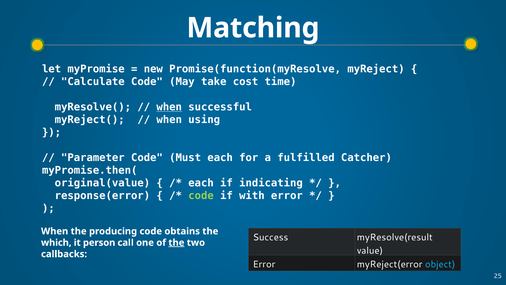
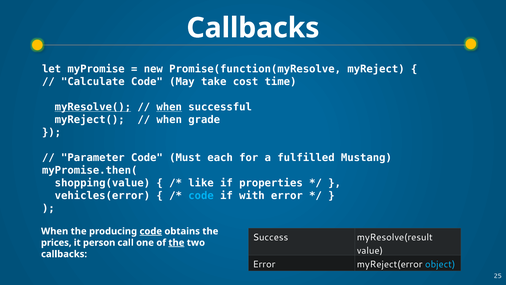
Matching: Matching -> Callbacks (253, 28)
myResolve( underline: none -> present (93, 107)
using: using -> grade (204, 119)
Catcher: Catcher -> Mustang (366, 157)
original(value: original(value -> shopping(value (102, 183)
each: each -> like (201, 183)
indicating: indicating -> properties (271, 183)
response(error: response(error -> vehicles(error (102, 195)
code colour: light green -> light blue (201, 195)
code underline: none -> present (151, 231)
which: which -> prices (56, 242)
